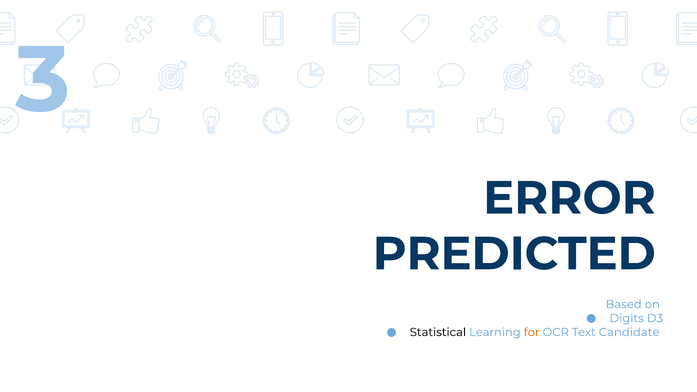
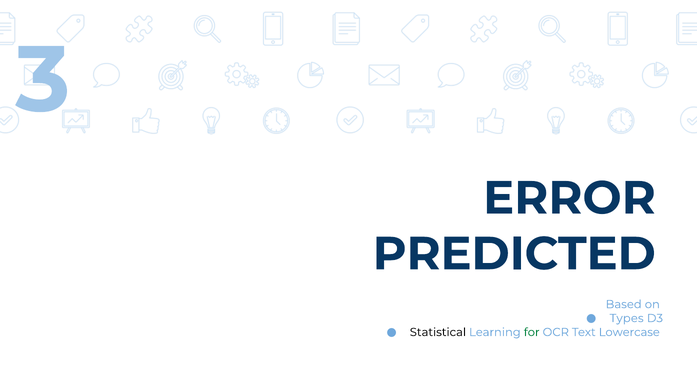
Digits: Digits -> Types (627, 318)
for colour: orange -> green (532, 332)
Candidate: Candidate -> Lowercase (629, 332)
